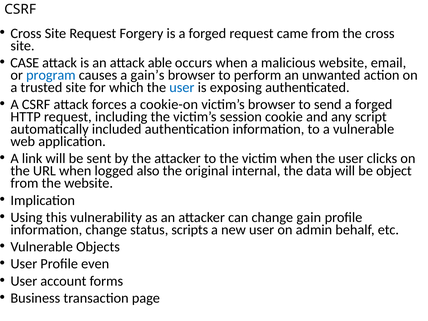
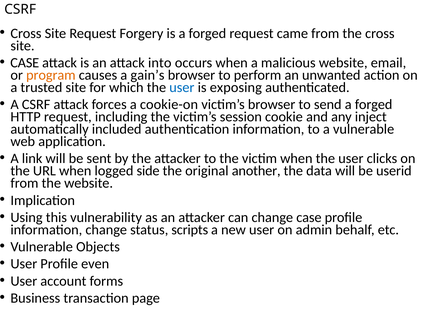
able: able -> into (160, 63)
program colour: blue -> orange (51, 75)
script: script -> inject (371, 117)
also: also -> side (148, 171)
internal: internal -> another (256, 171)
object: object -> userid (394, 171)
change gain: gain -> case (309, 217)
